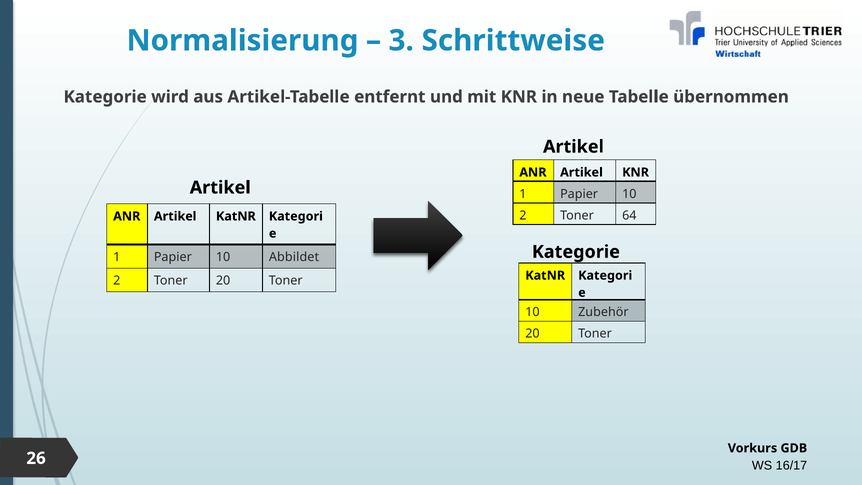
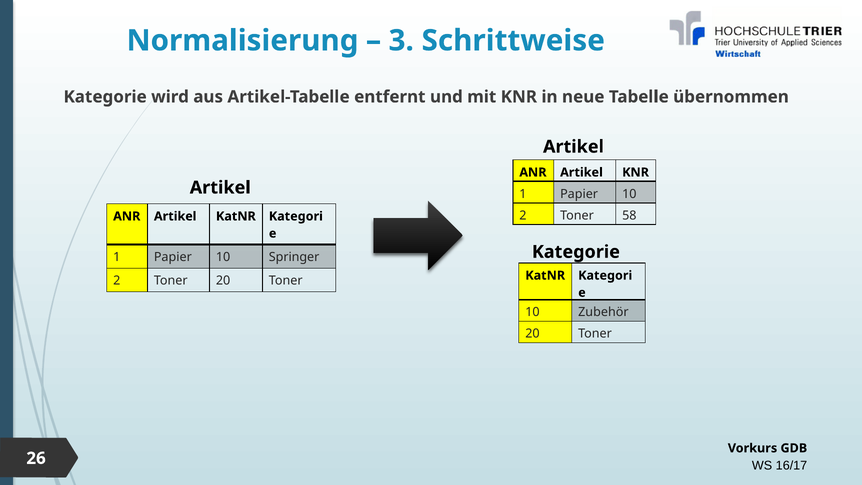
64: 64 -> 58 (629, 216)
Abbildet: Abbildet -> Springer (294, 257)
